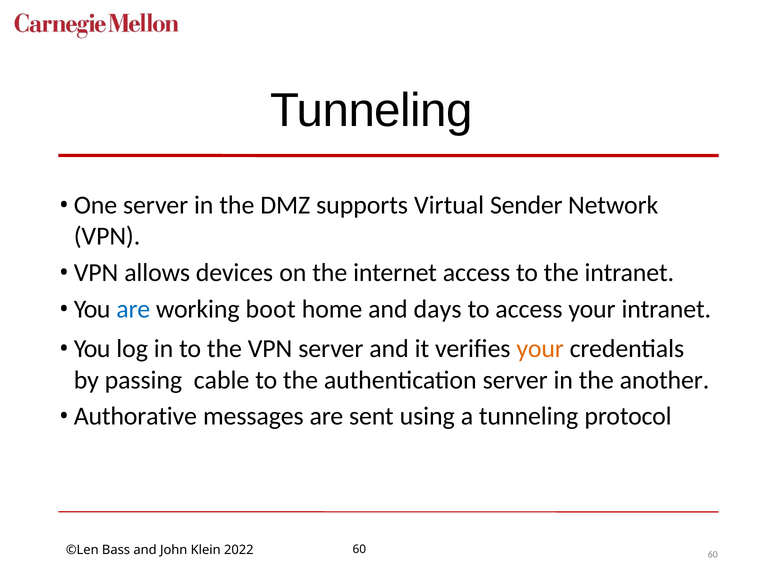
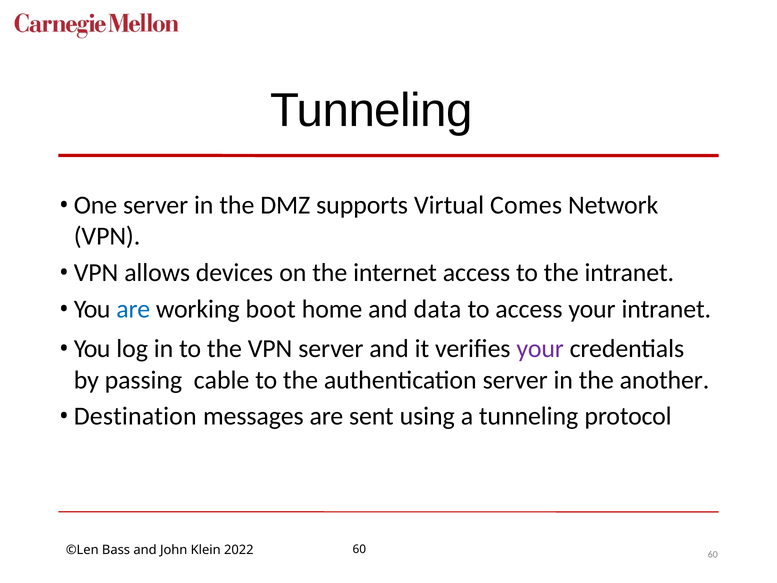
Sender: Sender -> Comes (526, 205)
days: days -> data (437, 309)
your colour: orange -> purple (540, 349)
Authorative: Authorative -> Destination (135, 416)
